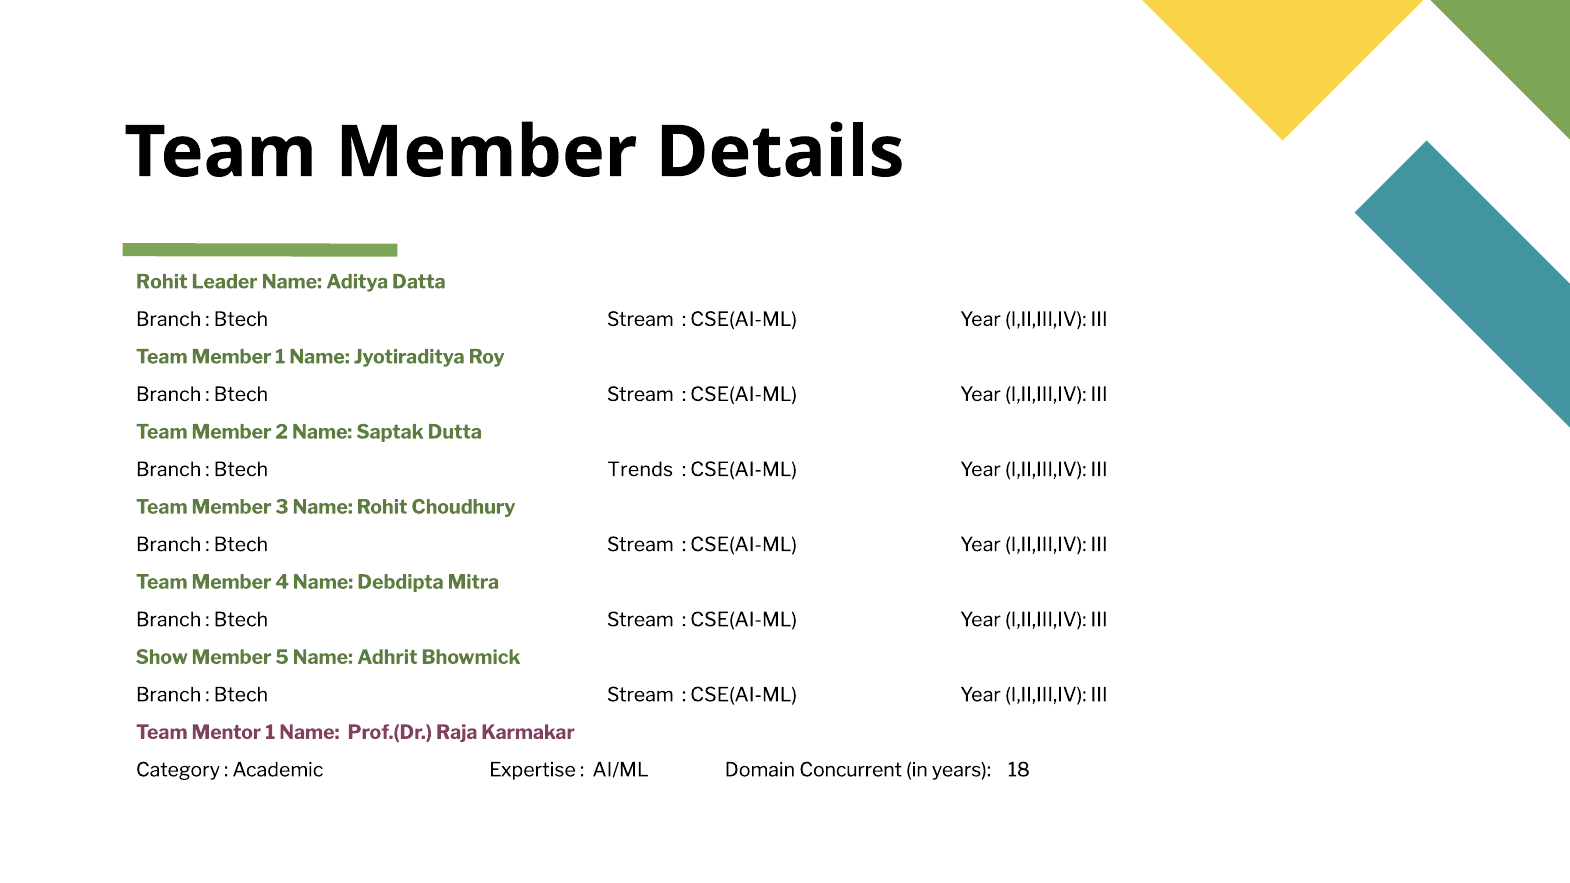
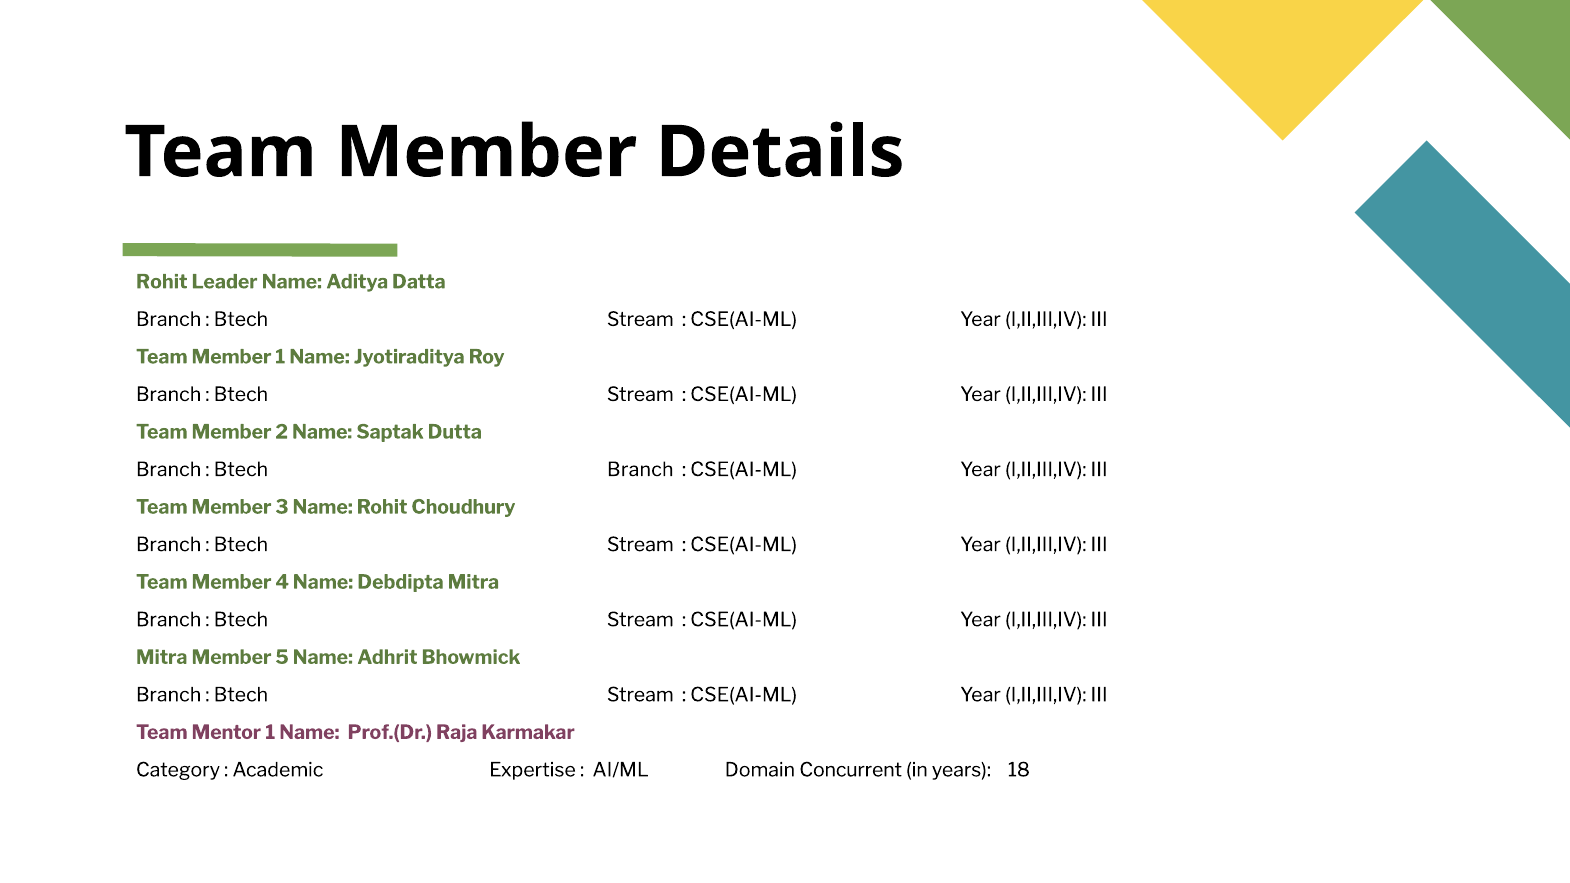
Btech Trends: Trends -> Branch (640, 470)
Show: Show -> Mitra (162, 657)
